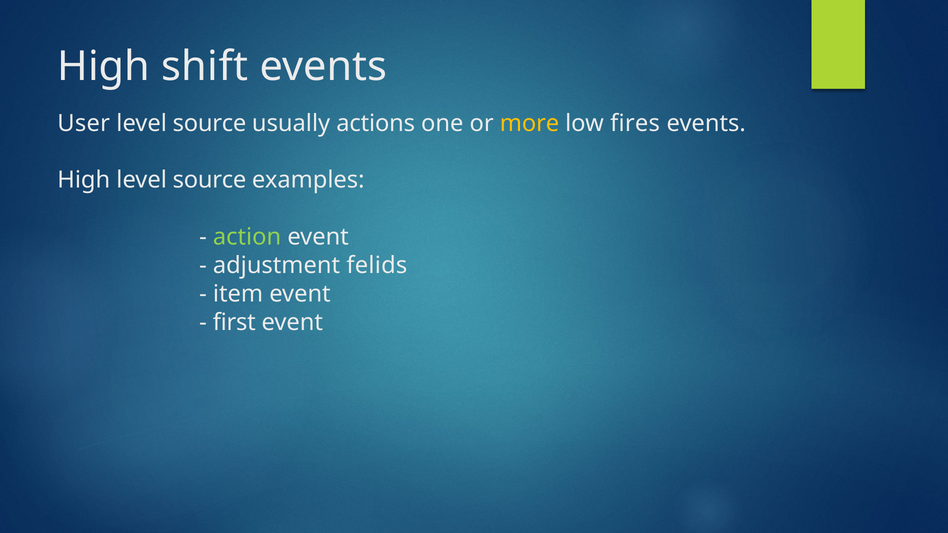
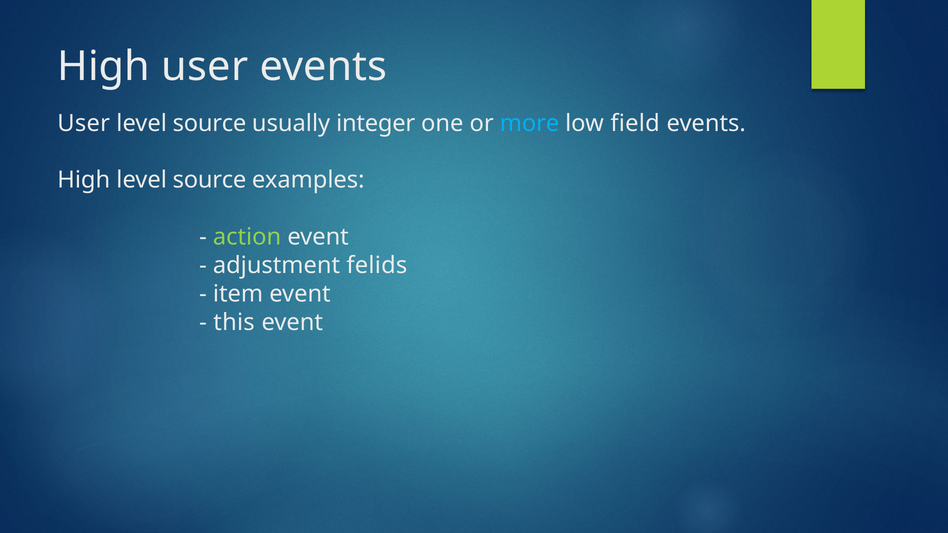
High shift: shift -> user (205, 67)
actions: actions -> integer (376, 123)
more colour: yellow -> light blue (530, 123)
fires: fires -> field (635, 123)
first: first -> this (234, 322)
